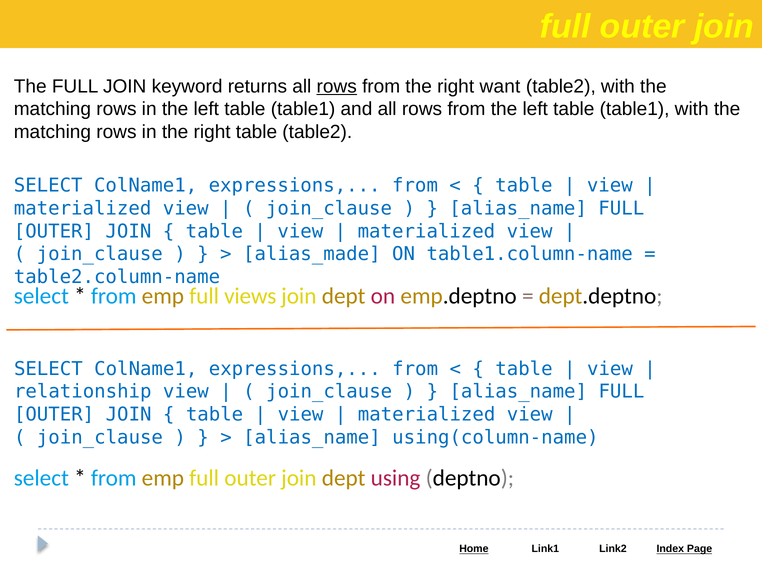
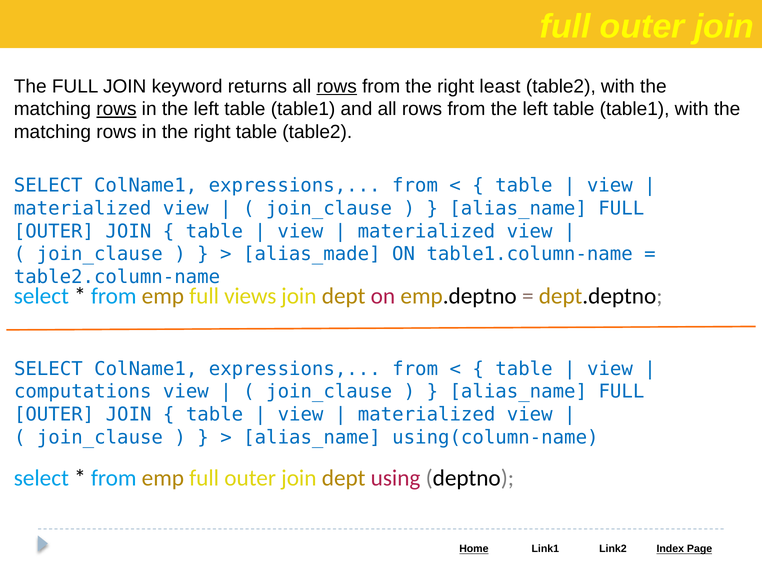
want: want -> least (500, 86)
rows underline: none -> present (116, 109)
relationship: relationship -> computations (83, 392)
